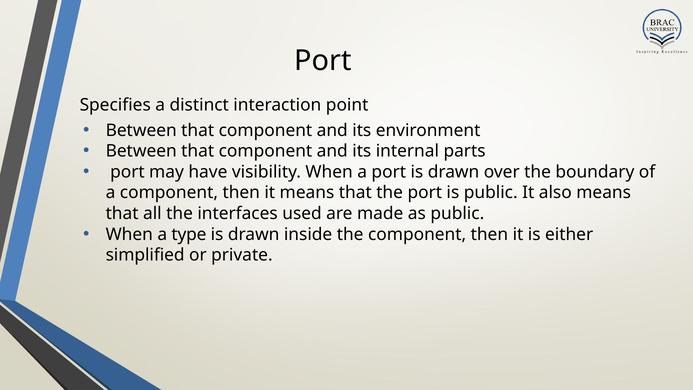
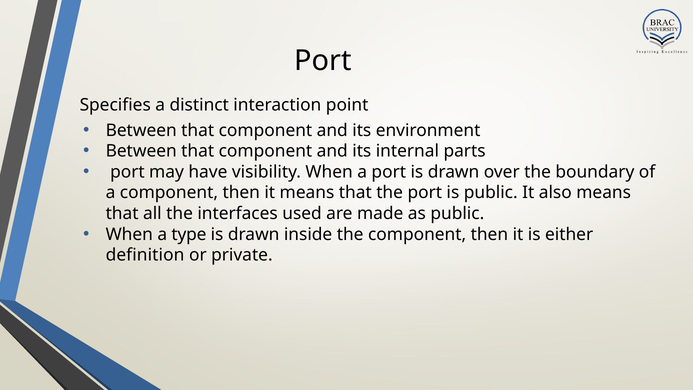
simplified: simplified -> definition (145, 255)
